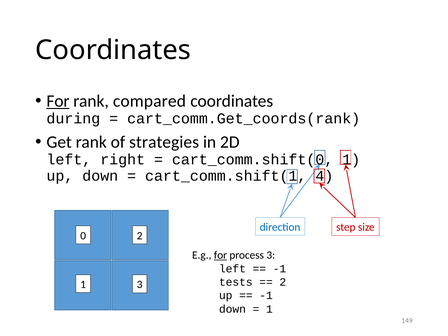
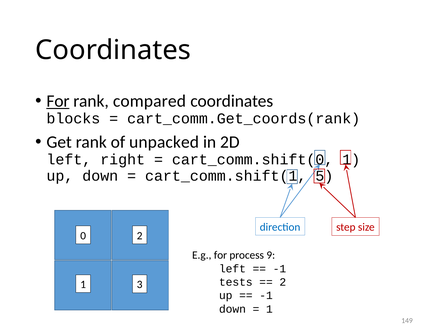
during: during -> blocks (73, 118)
strategies: strategies -> unpacked (164, 142)
4: 4 -> 5 (324, 176)
for underline: present -> none (220, 255)
process 3: 3 -> 9 (271, 255)
